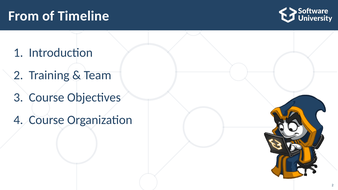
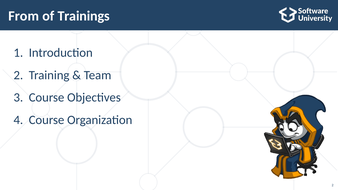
Timeline: Timeline -> Trainings (84, 16)
